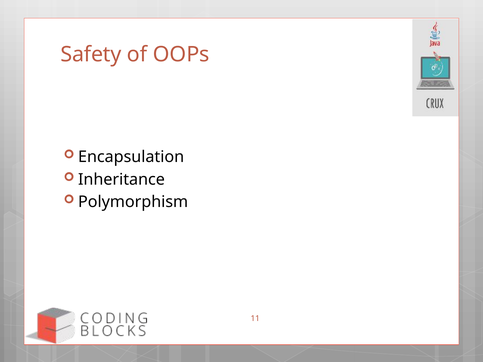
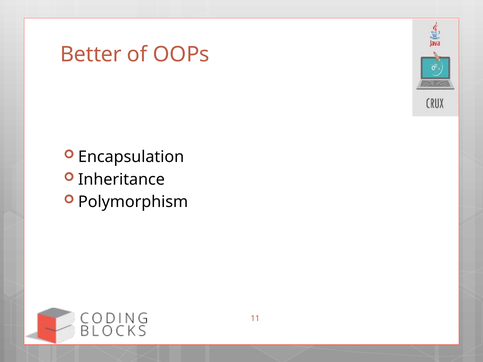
Safety: Safety -> Better (91, 55)
